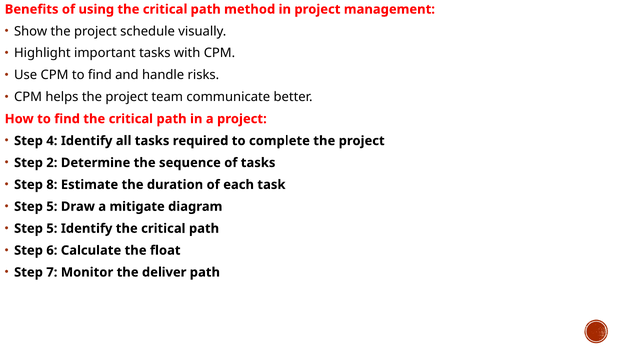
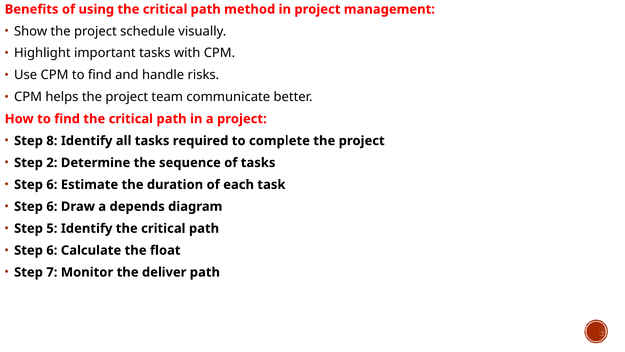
4: 4 -> 8 (52, 141)
8: 8 -> 6 (52, 184)
5: 5 -> 6 (52, 206)
mitigate: mitigate -> depends (137, 206)
